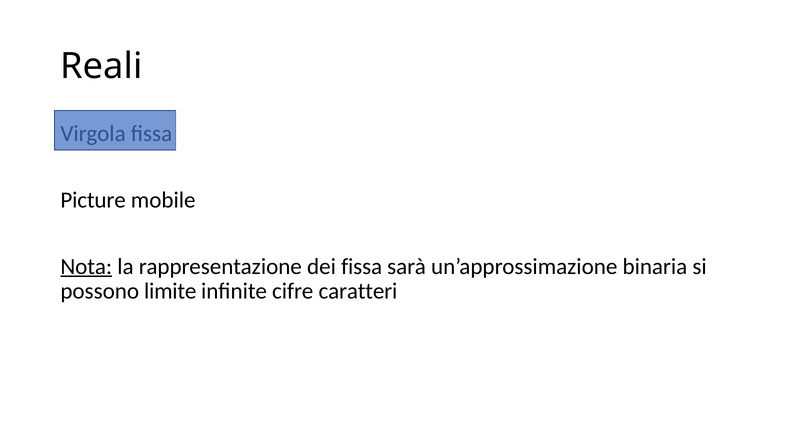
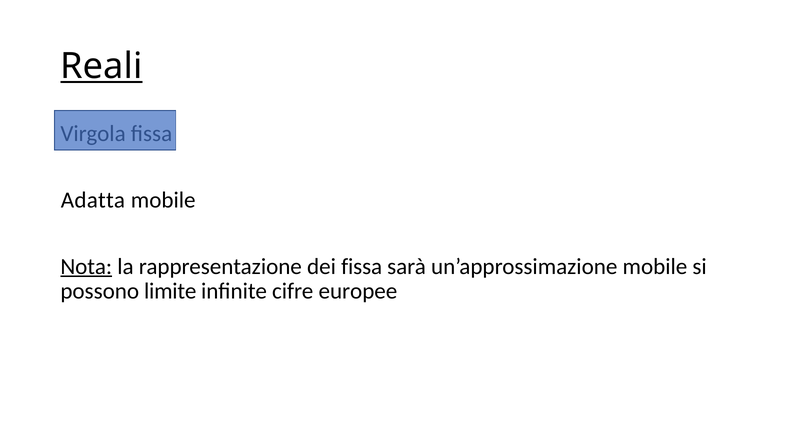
Reali underline: none -> present (101, 67)
Picture: Picture -> Adatta (93, 200)
un’approssimazione binaria: binaria -> mobile (655, 267)
caratteri: caratteri -> europee (358, 292)
